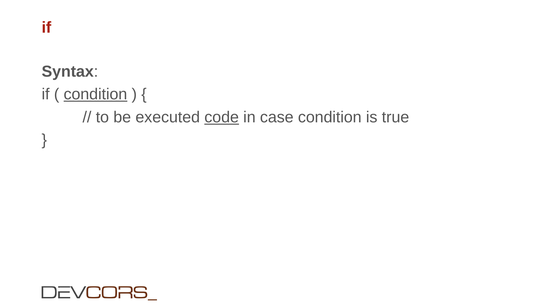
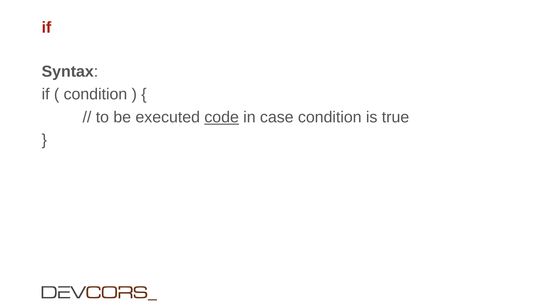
condition underline: present -> none (95, 94)
